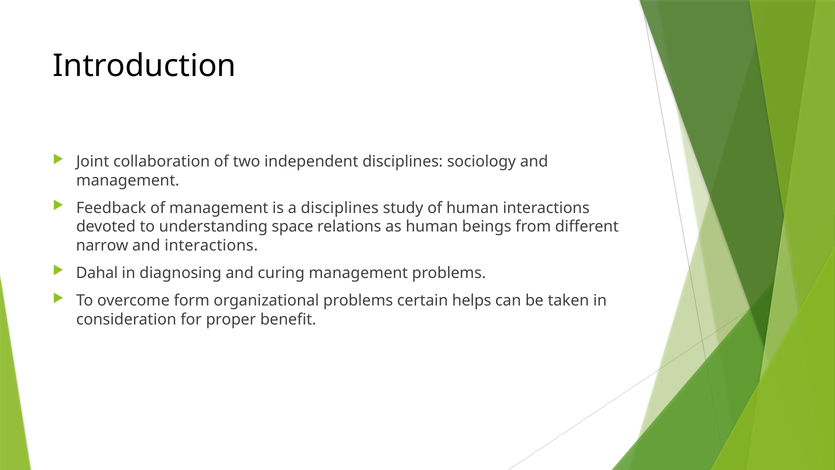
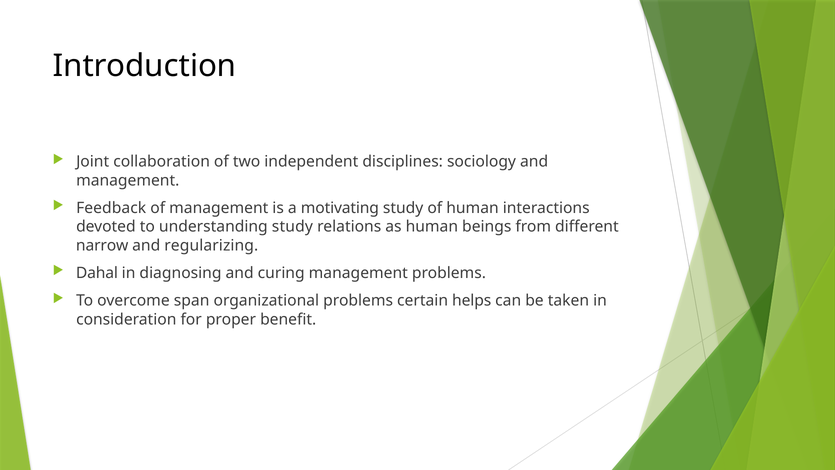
a disciplines: disciplines -> motivating (340, 208)
understanding space: space -> study (292, 227)
and interactions: interactions -> regularizing (211, 245)
form: form -> span (192, 300)
